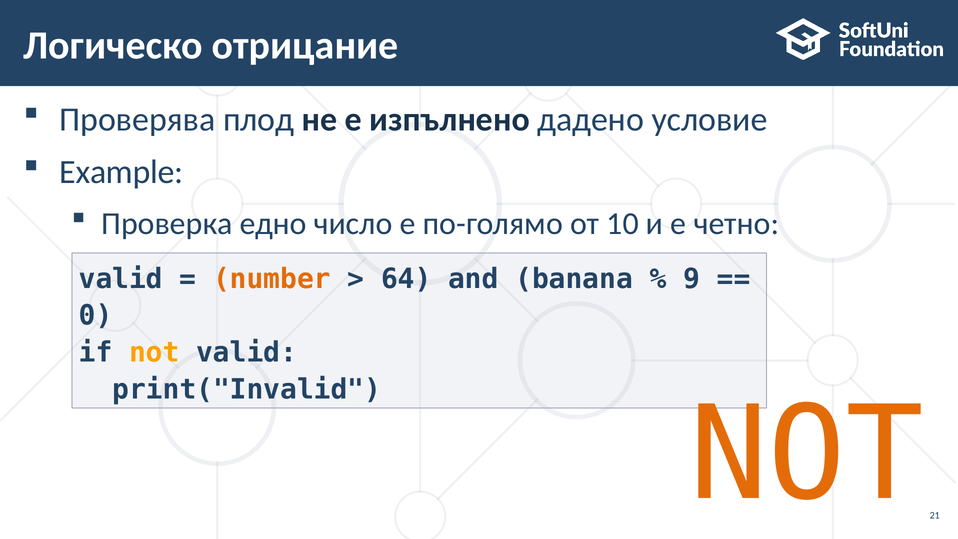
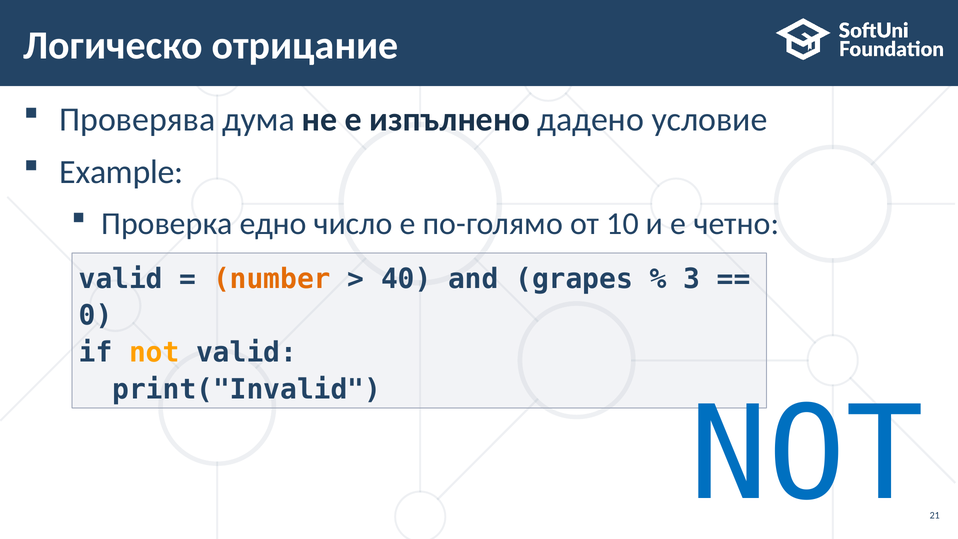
плод: плод -> дума (259, 120)
64: 64 -> 40 (406, 279)
banana: banana -> grapes (574, 279)
9: 9 -> 3 (692, 279)
NOT colour: orange -> blue (807, 455)
